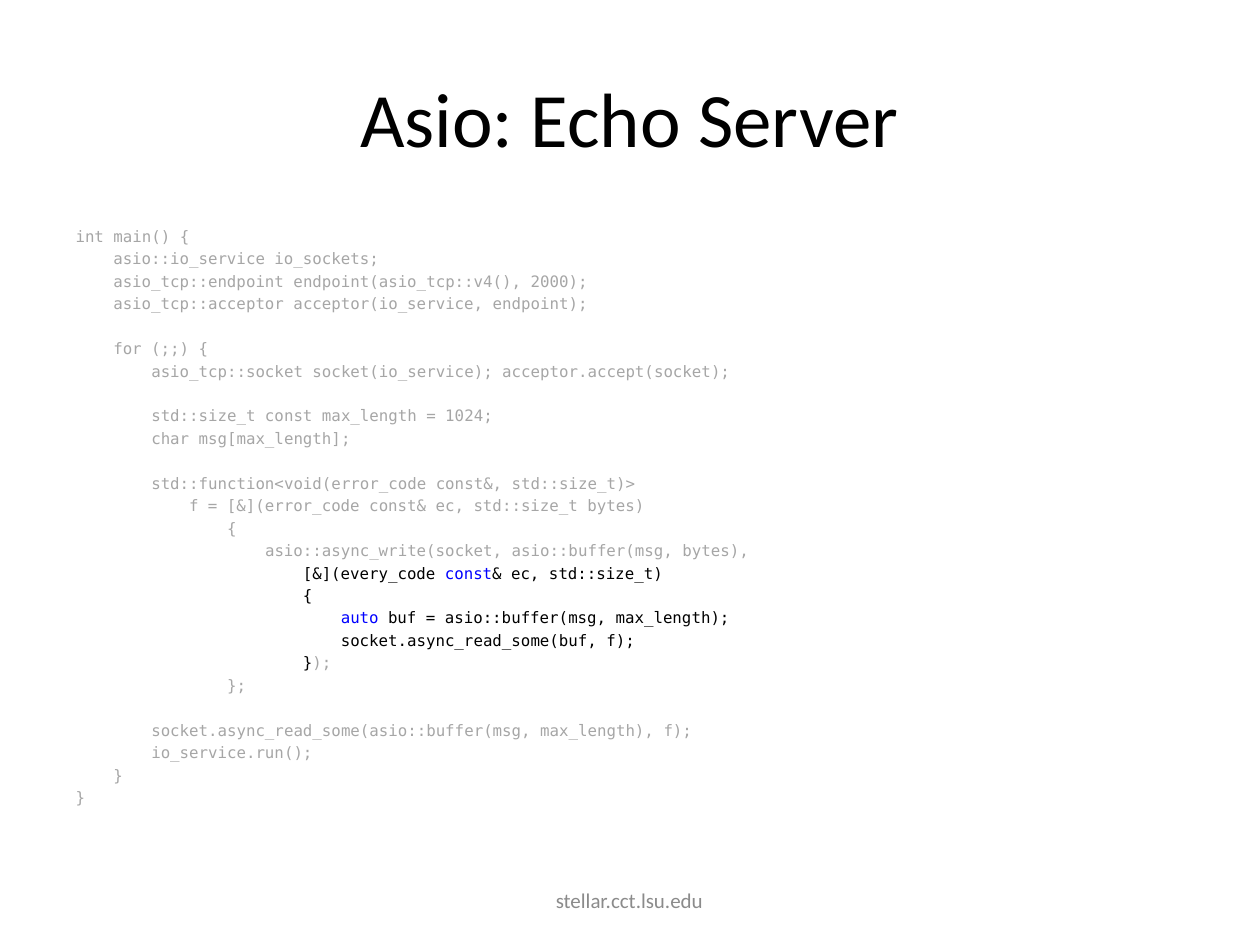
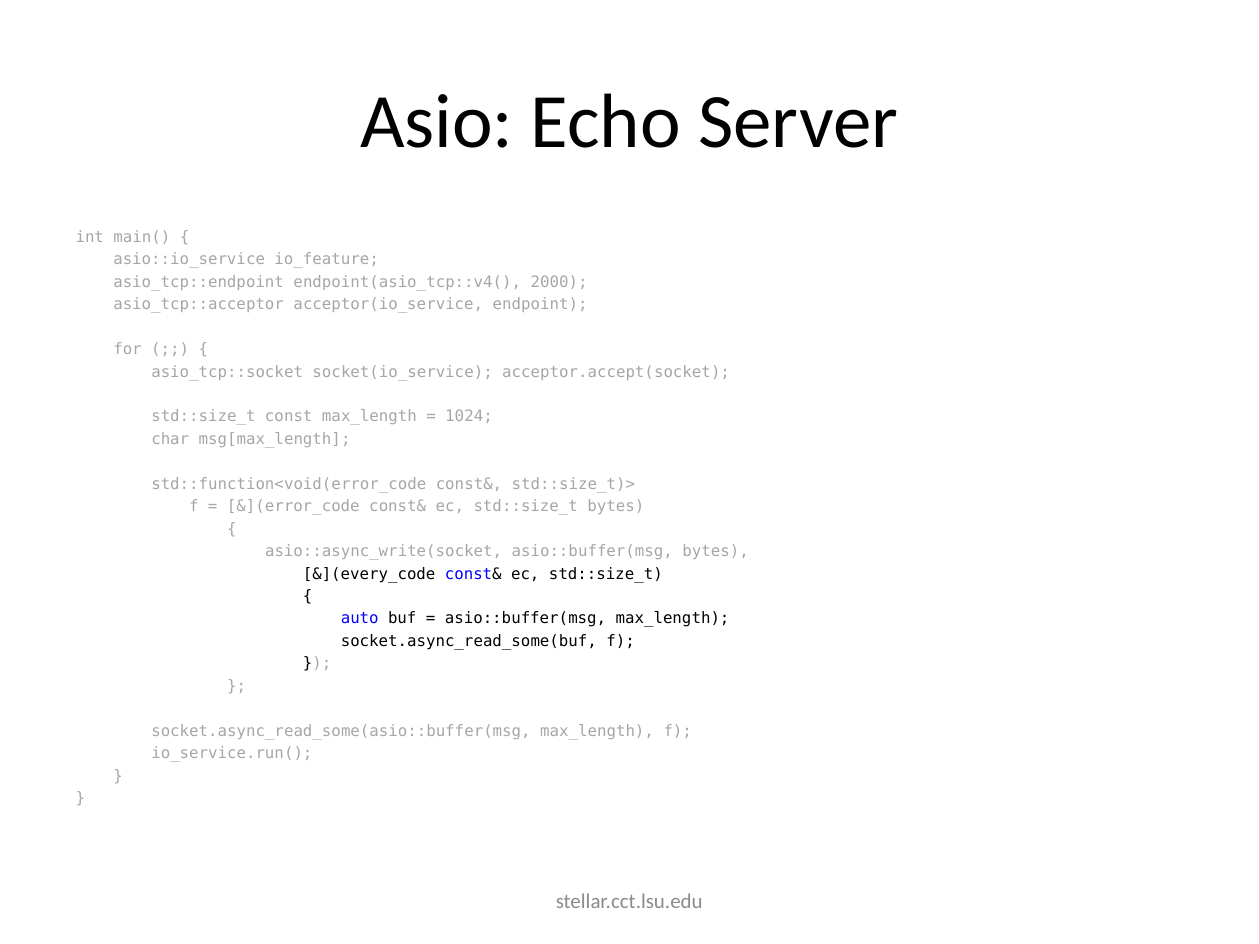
io_sockets: io_sockets -> io_feature (327, 260)
